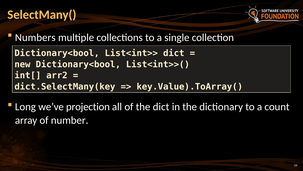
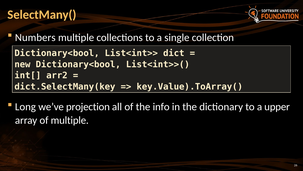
the dict: dict -> info (161, 107)
count: count -> upper (277, 107)
of number: number -> multiple (70, 120)
